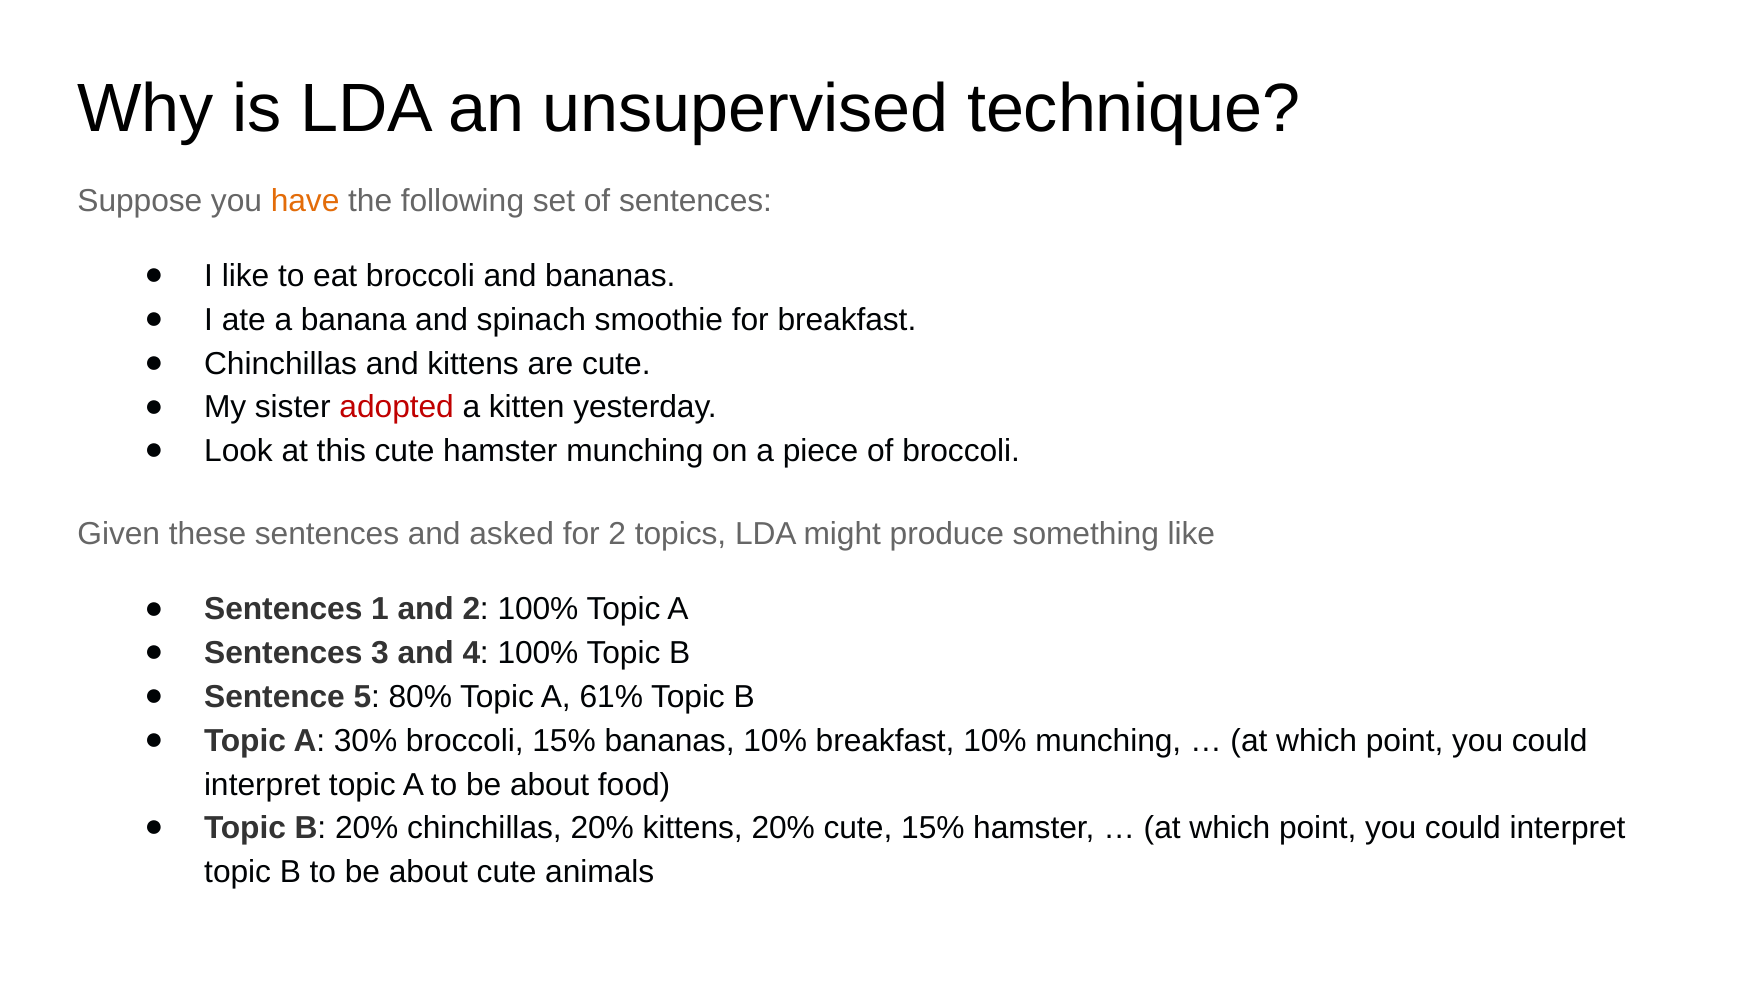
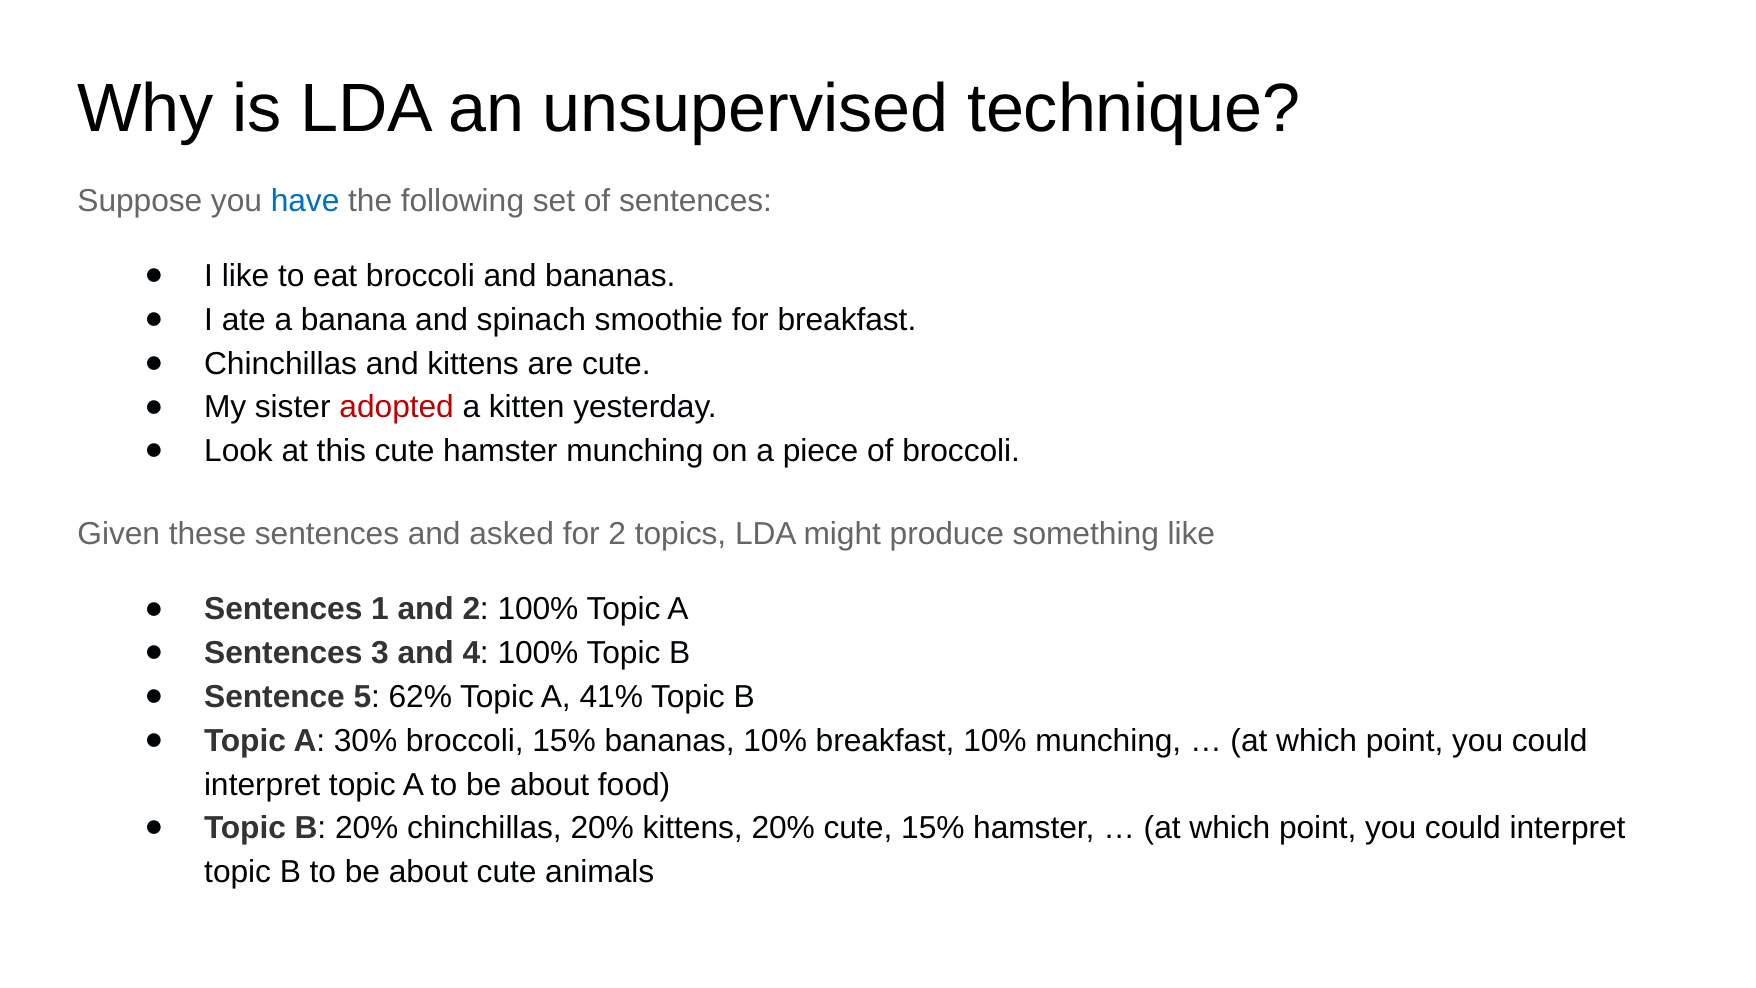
have colour: orange -> blue (305, 201)
80%: 80% -> 62% (420, 697)
61%: 61% -> 41% (611, 697)
